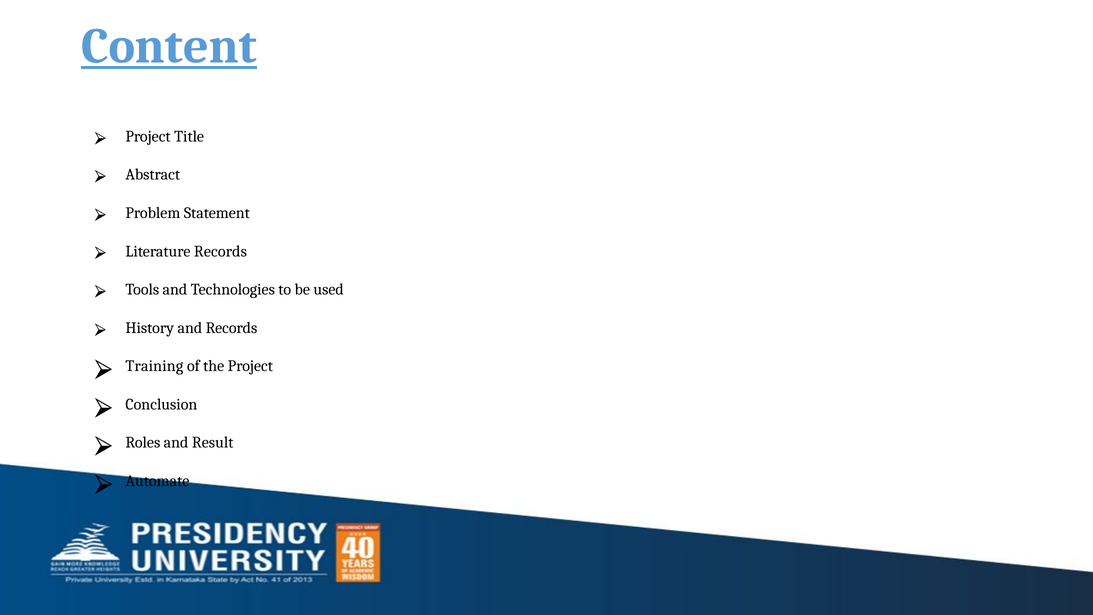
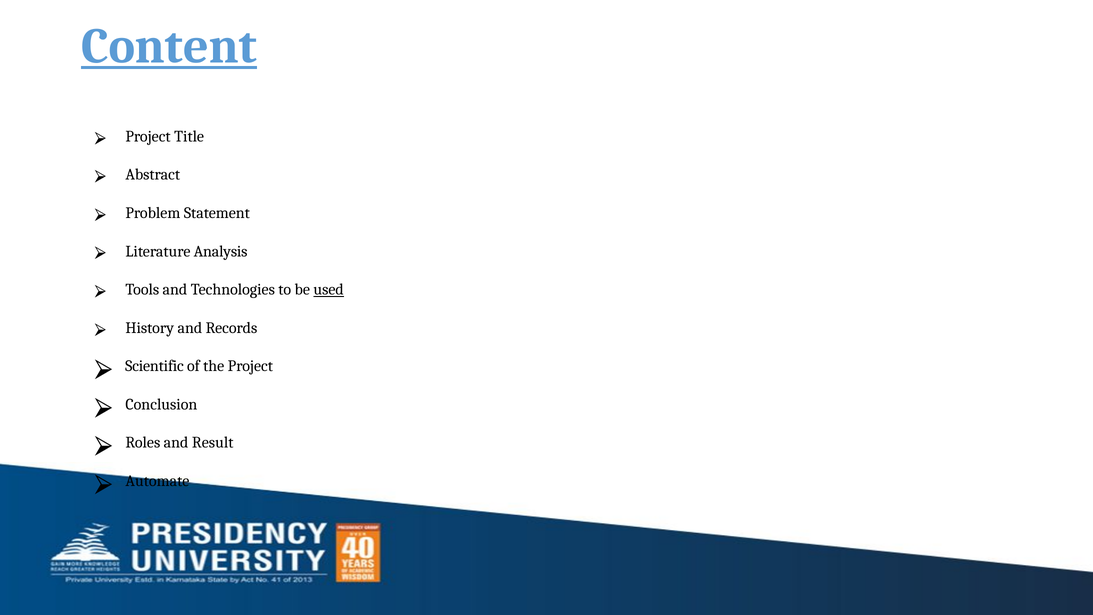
Literature Records: Records -> Analysis (221, 251)
used underline: none -> present (329, 289)
Training: Training -> Scientific (155, 366)
